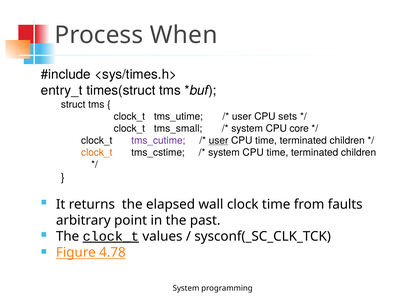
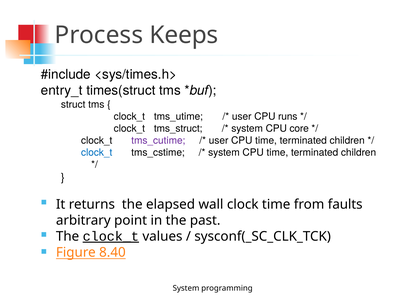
When: When -> Keeps (184, 35)
sets: sets -> runs (288, 117)
tms_small: tms_small -> tms_struct (178, 129)
user underline: present -> none (219, 141)
clock_t colour: orange -> blue (97, 153)
4.78: 4.78 -> 8.40 (112, 253)
